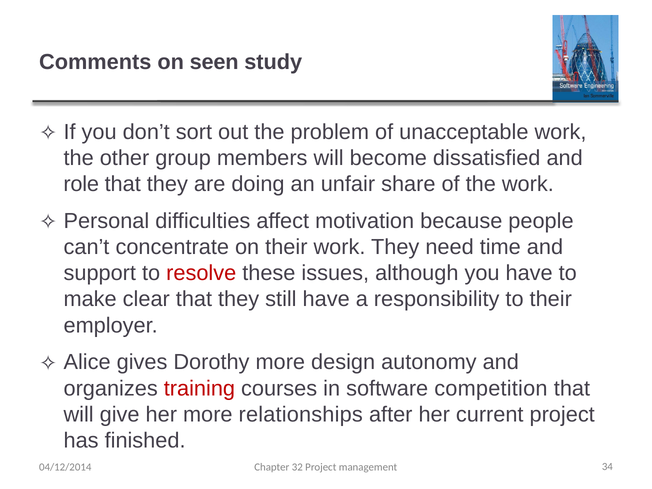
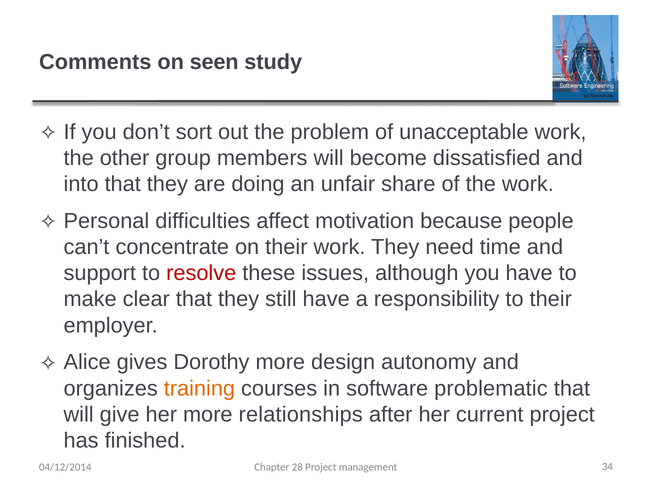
role: role -> into (81, 184)
training colour: red -> orange (199, 388)
competition: competition -> problematic (491, 388)
32: 32 -> 28 (297, 467)
